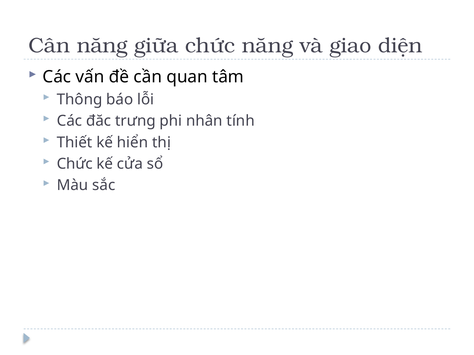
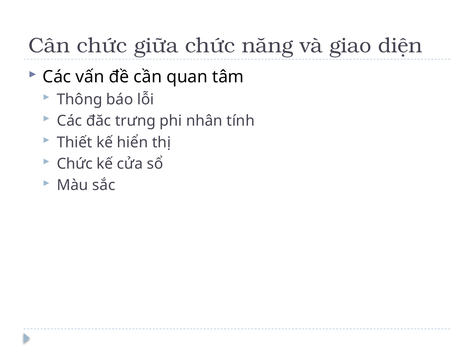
Cân năng: năng -> chức (102, 46)
